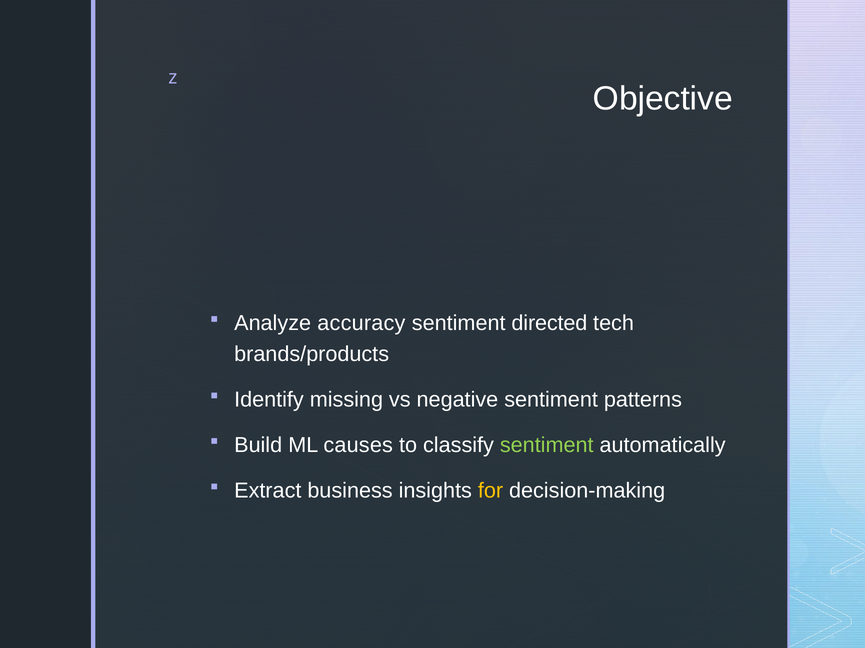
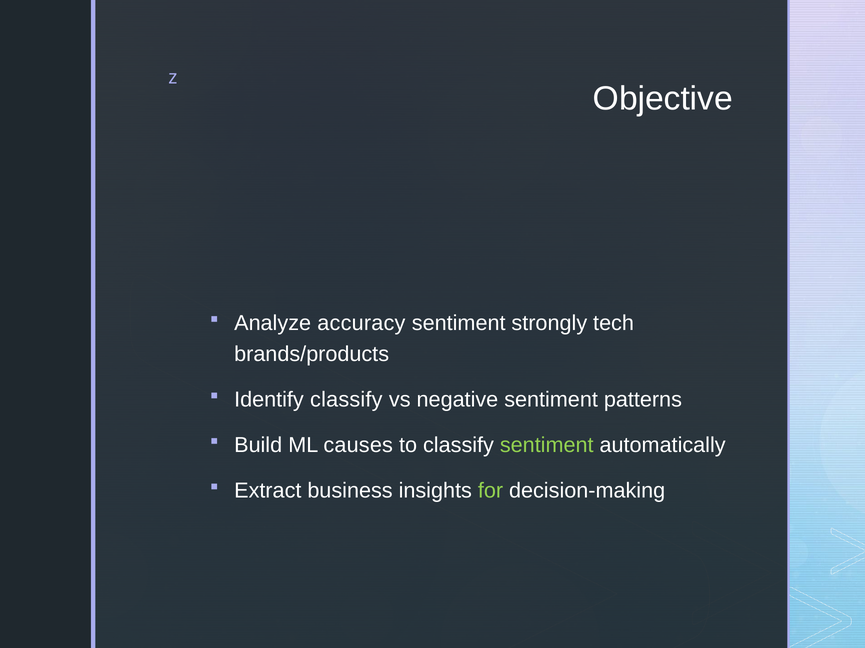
directed: directed -> strongly (549, 323)
Identify missing: missing -> classify (346, 400)
for colour: yellow -> light green (491, 491)
